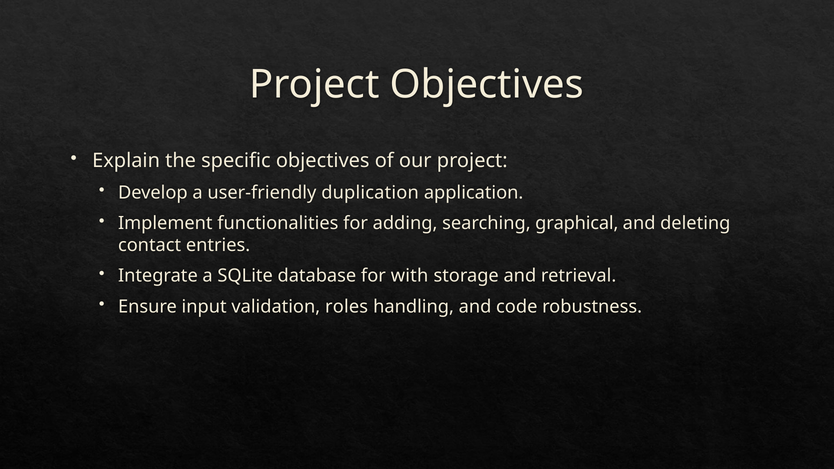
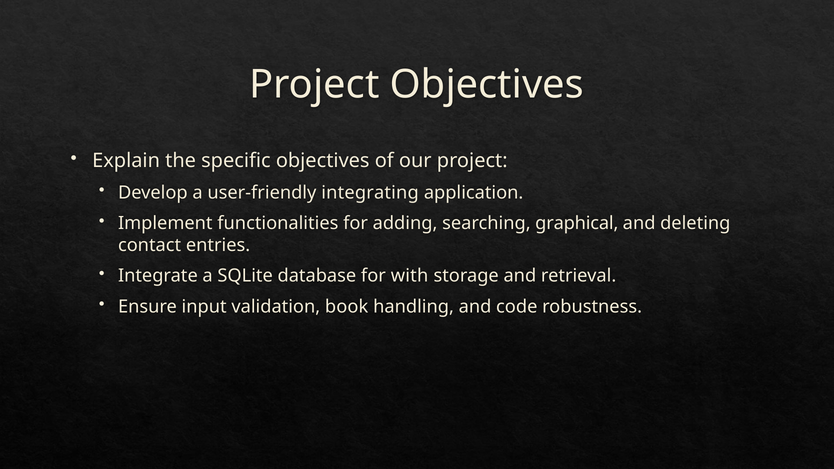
duplication: duplication -> integrating (370, 193)
roles: roles -> book (347, 307)
